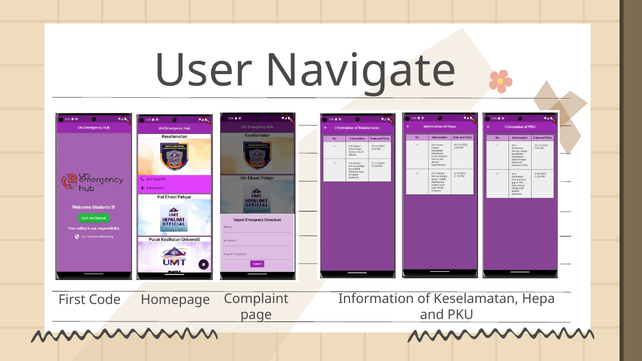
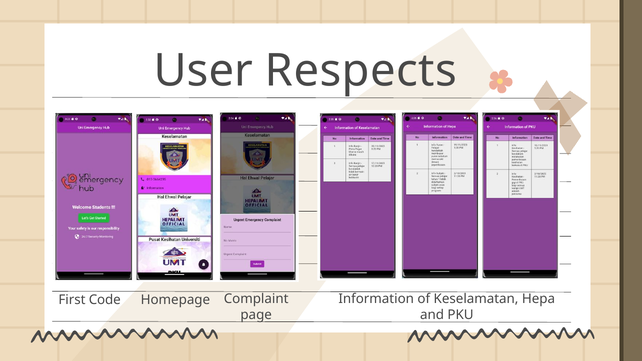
Navigate: Navigate -> Respects (361, 71)
